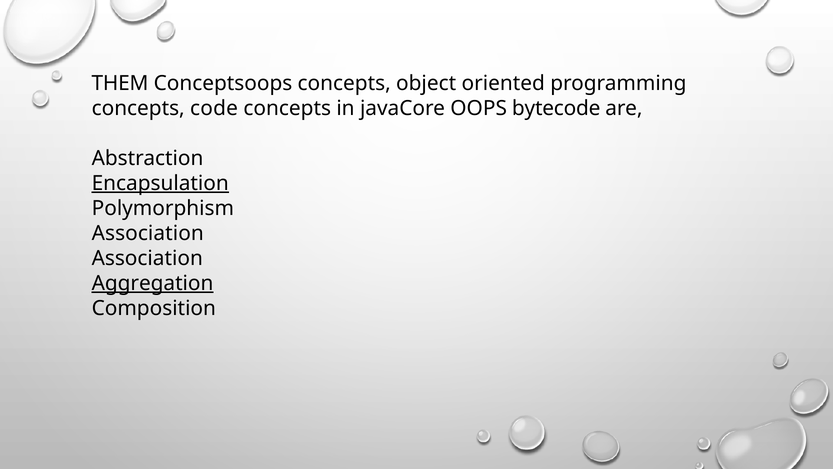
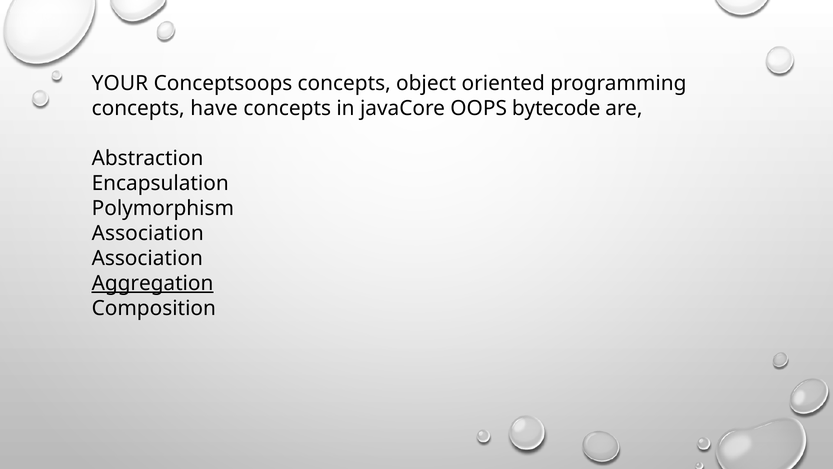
THEM: THEM -> YOUR (120, 83)
code: code -> have (214, 108)
Encapsulation underline: present -> none (160, 183)
